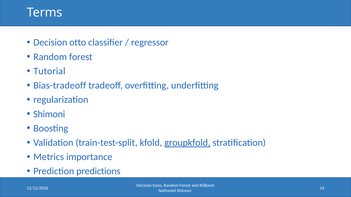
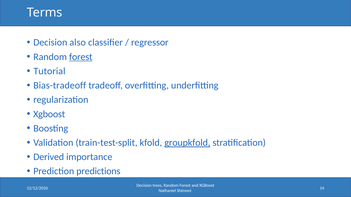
otto: otto -> also (78, 43)
forest underline: none -> present (81, 57)
Shimoni: Shimoni -> Xgboost (49, 114)
Metrics: Metrics -> Derived (49, 157)
